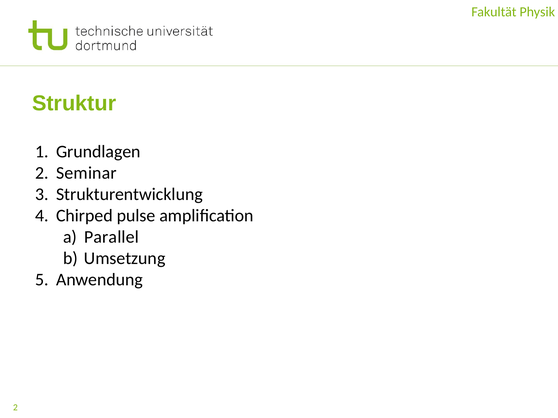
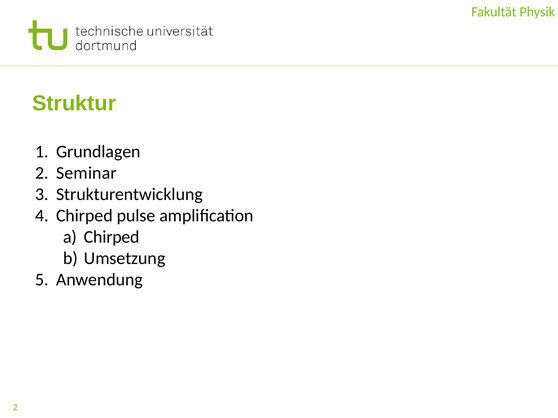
Parallel: Parallel -> Chirped (112, 237)
